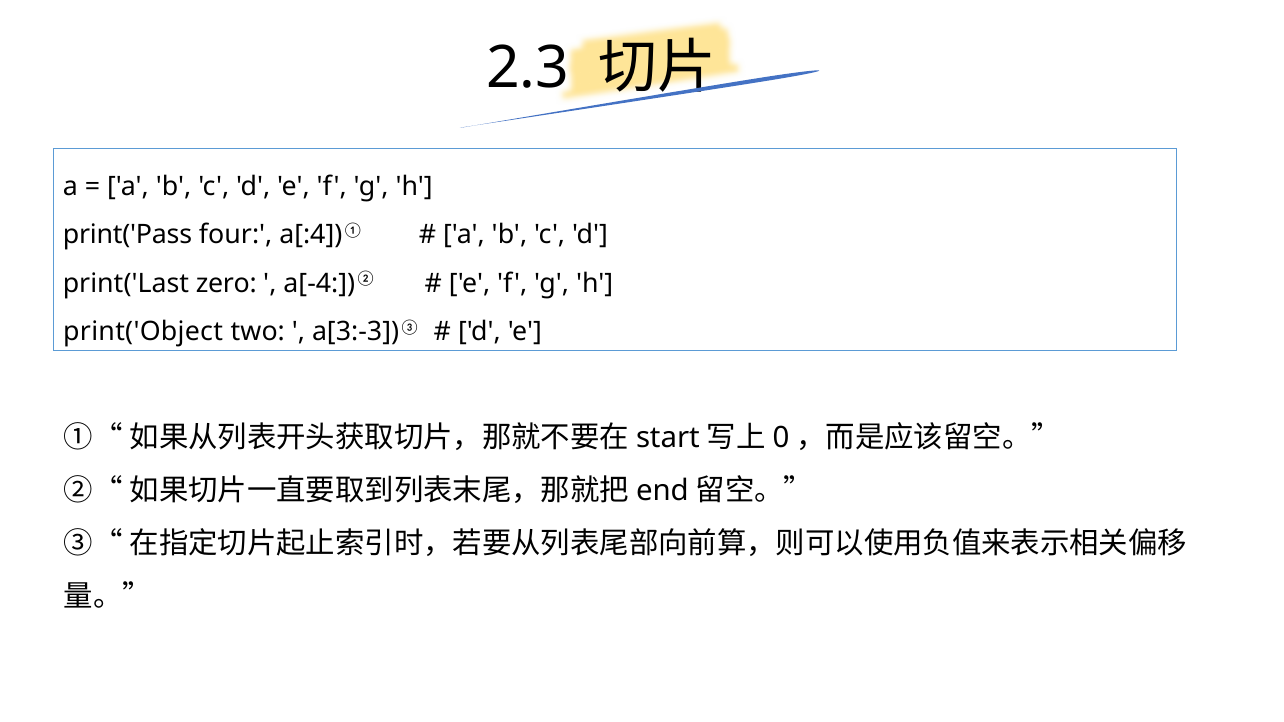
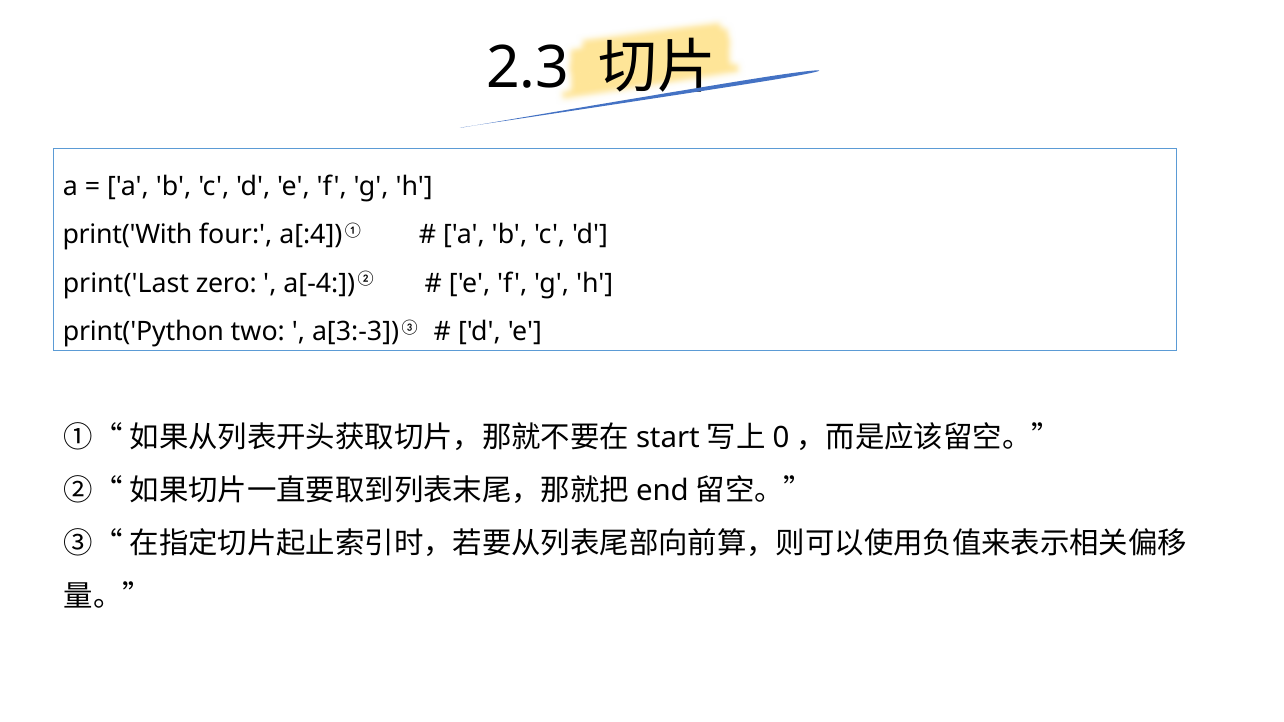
print('Pass: print('Pass -> print('With (128, 235)
print('Object: print('Object -> print('Python (143, 331)
